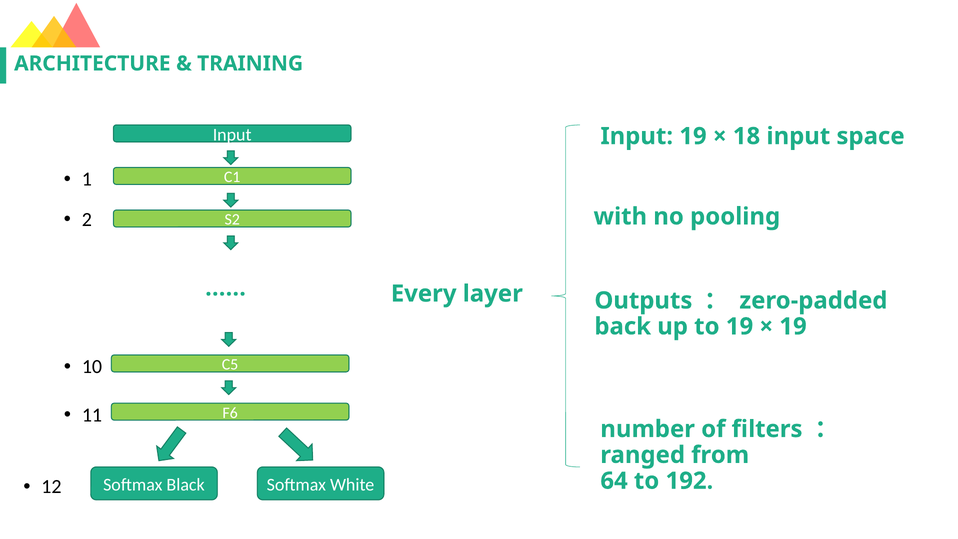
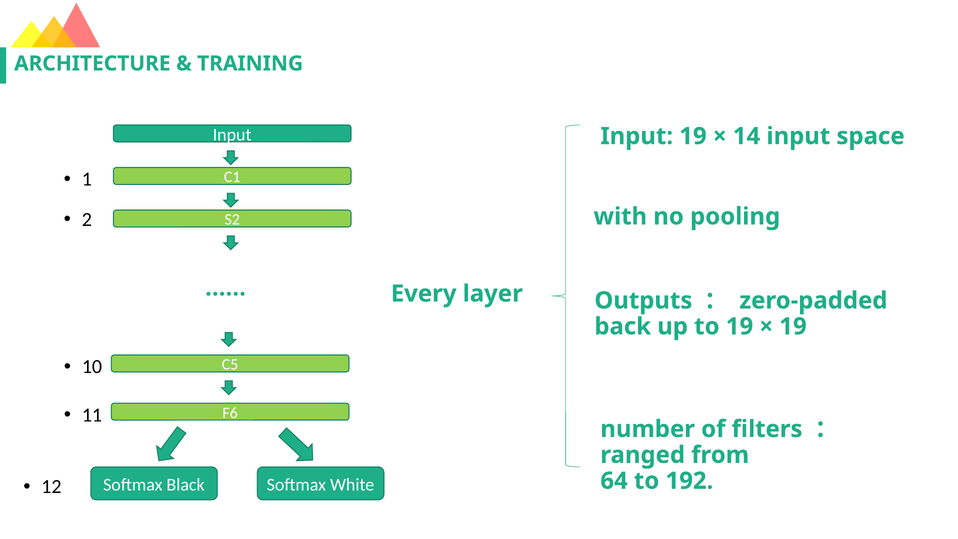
18: 18 -> 14 (747, 136)
